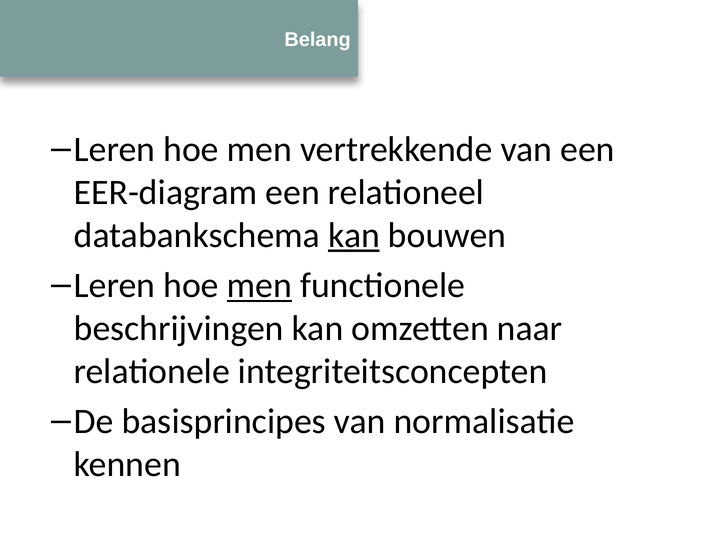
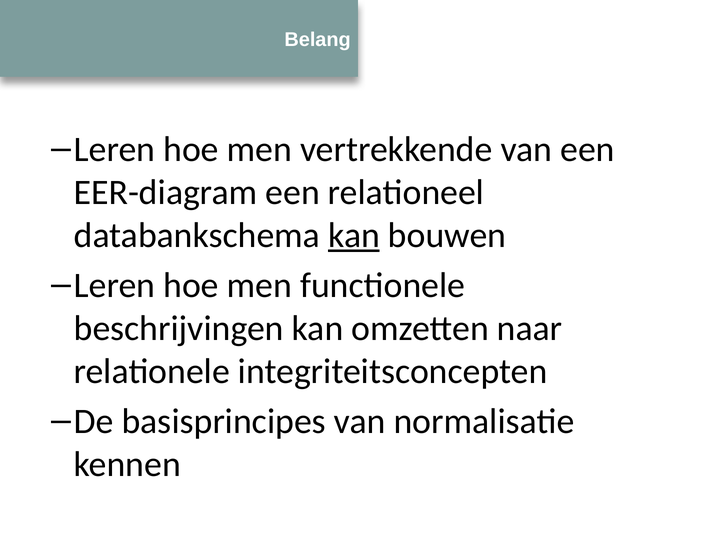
men underline: present -> none (259, 285)
